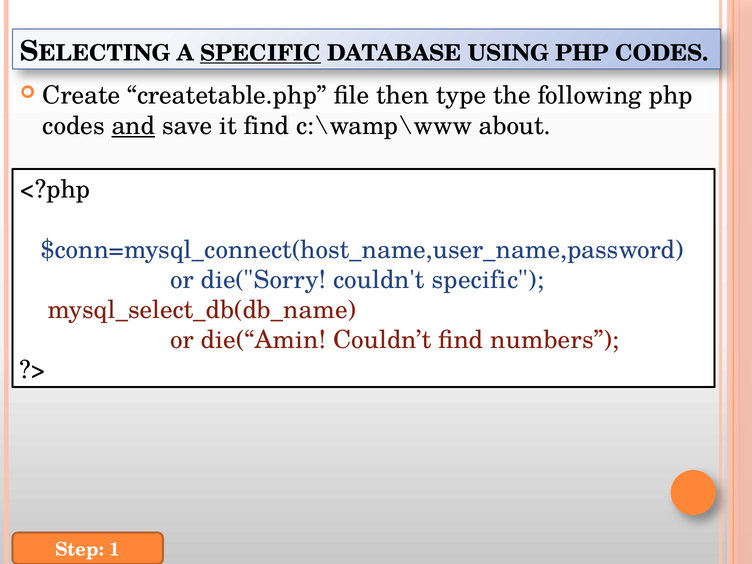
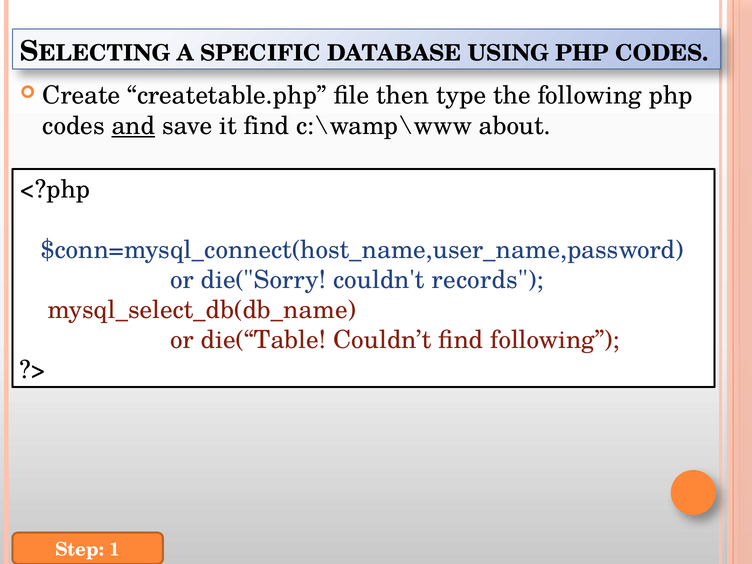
SPECIFIC underline: present -> none (261, 53)
couldn't specific: specific -> records (488, 280)
die(“Amin: die(“Amin -> die(“Table (264, 340)
find numbers: numbers -> following (555, 340)
